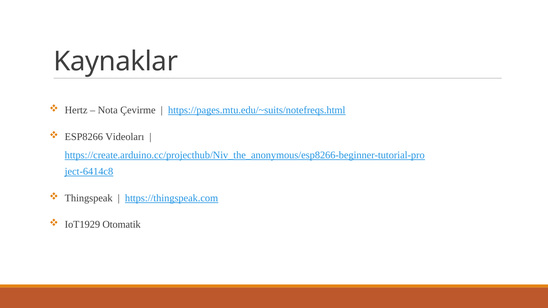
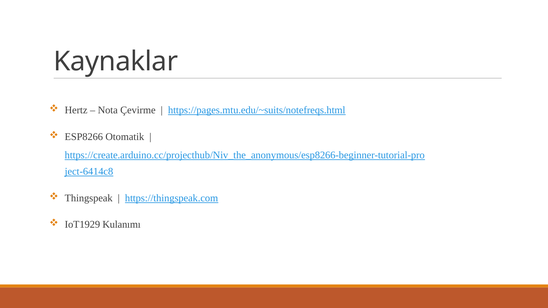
Videoları: Videoları -> Otomatik (125, 137)
Otomatik: Otomatik -> Kulanımı (122, 225)
